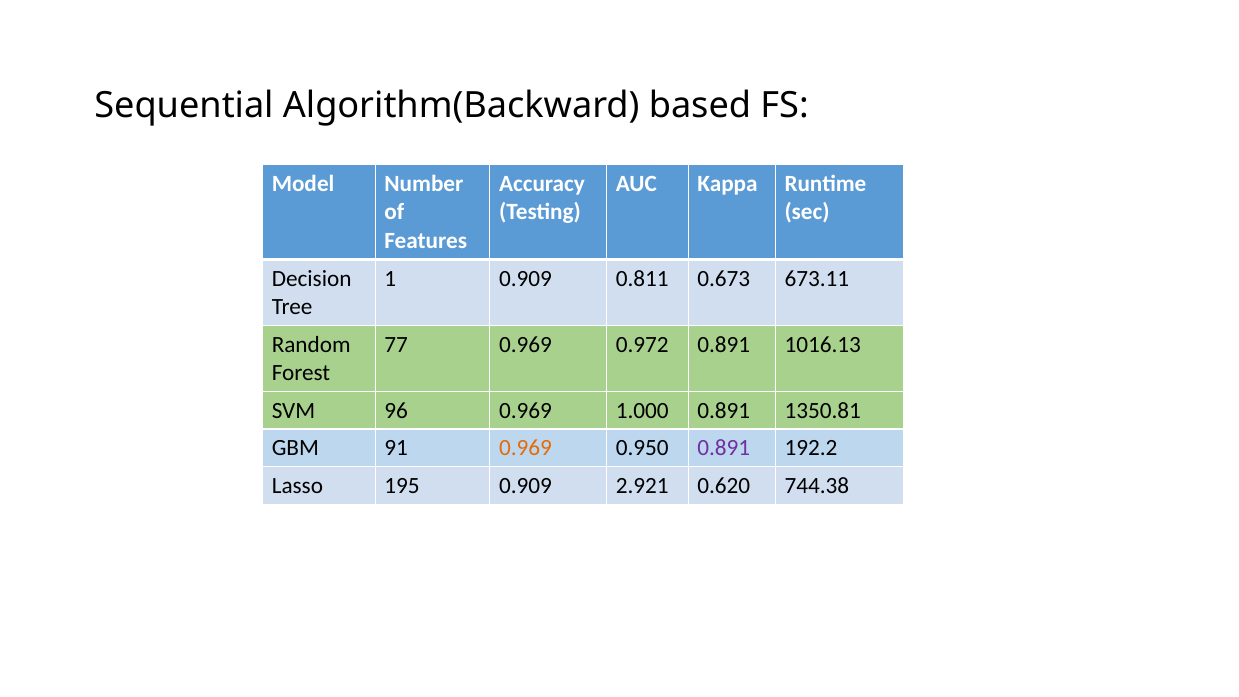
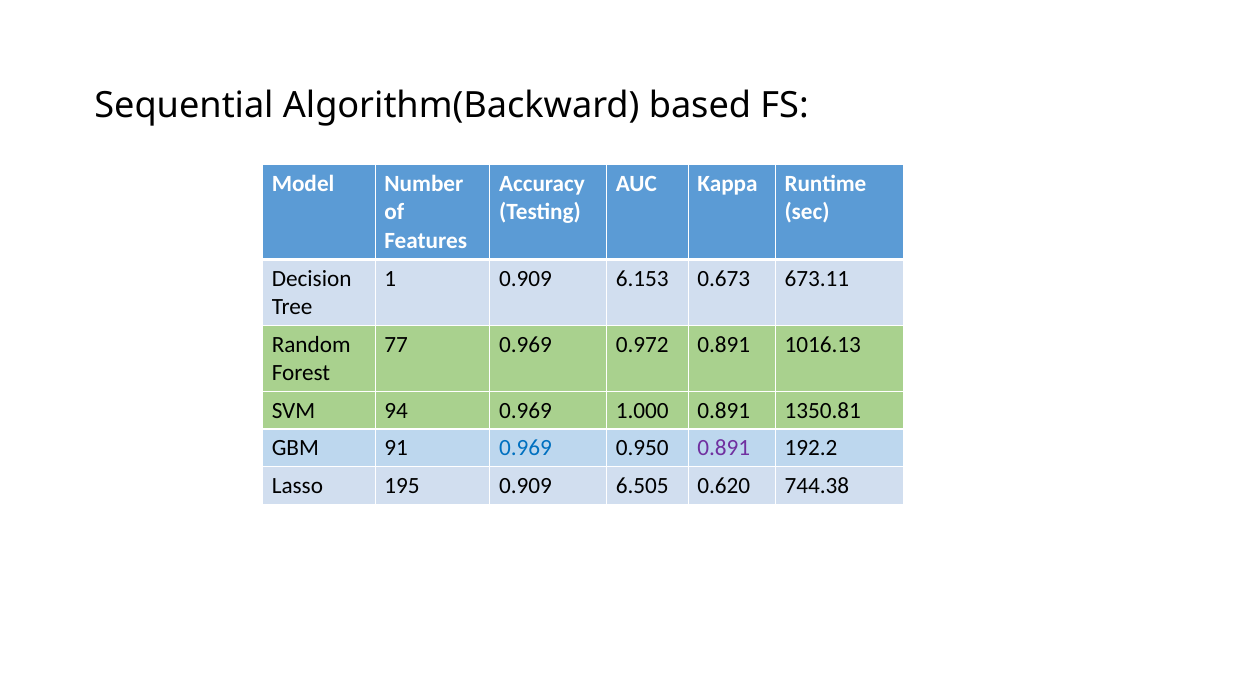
0.811: 0.811 -> 6.153 (642, 278)
96: 96 -> 94 (396, 410)
0.969 colour: orange -> blue (526, 448)
2.921: 2.921 -> 6.505 (642, 486)
